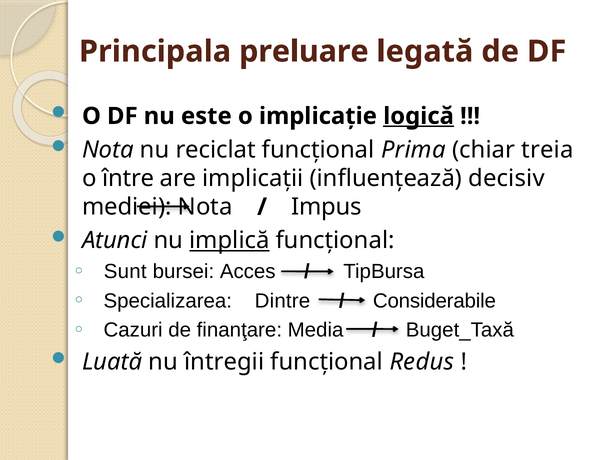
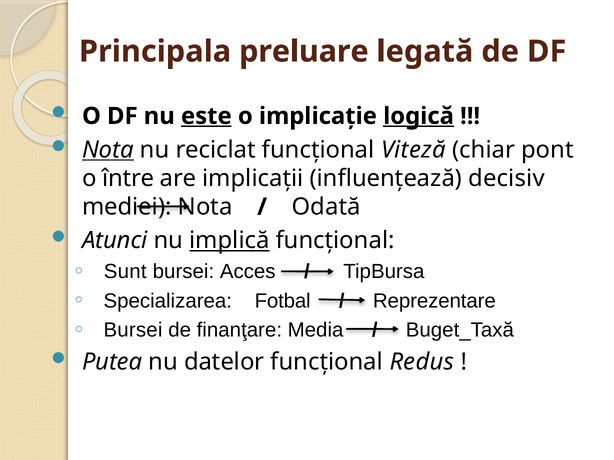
este underline: none -> present (206, 116)
Nota underline: none -> present (108, 150)
Prima: Prima -> Viteză (413, 150)
treia: treia -> pont (548, 150)
Impus: Impus -> Odată (326, 207)
Dintre: Dintre -> Fotbal (283, 301)
Considerabile: Considerabile -> Reprezentare (434, 301)
Cazuri: Cazuri -> Bursei (133, 330)
Luată: Luată -> Putea (112, 362)
întregii: întregii -> datelor (224, 362)
